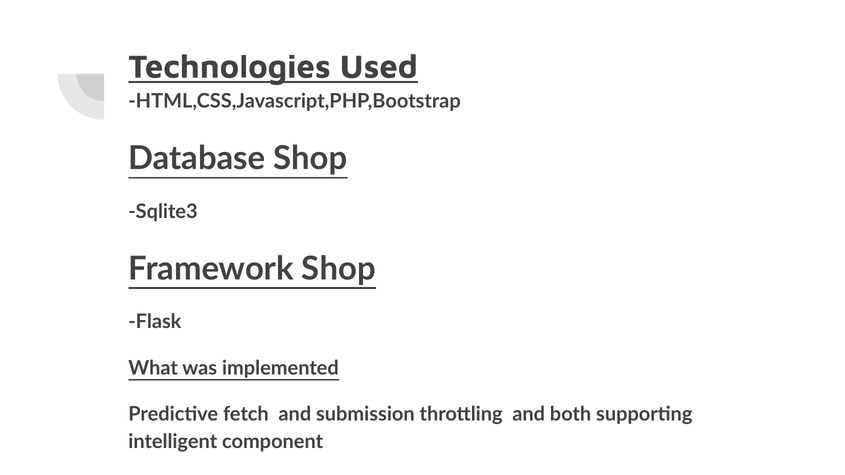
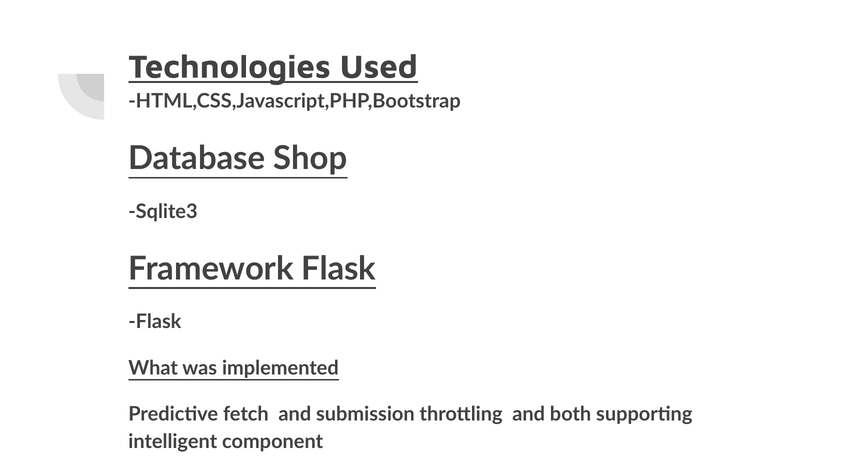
Framework Shop: Shop -> Flask (339, 269)
